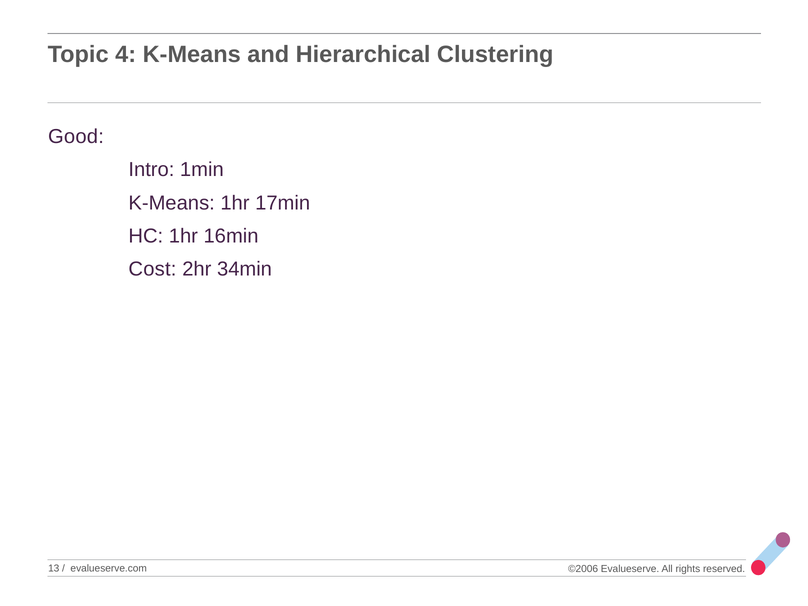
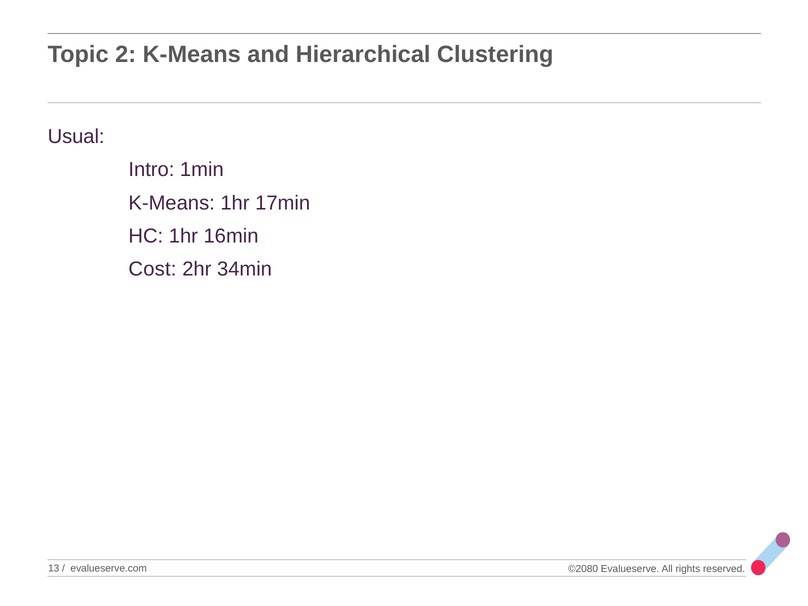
4: 4 -> 2 (126, 54)
Good: Good -> Usual (76, 137)
©2006: ©2006 -> ©2080 (583, 569)
